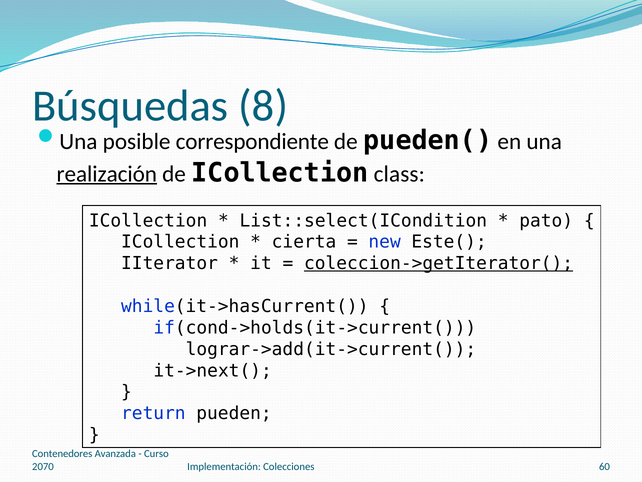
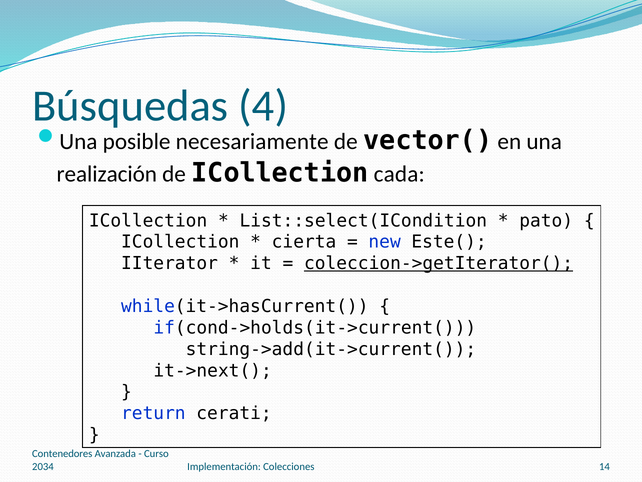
8: 8 -> 4 (263, 106)
correspondiente: correspondiente -> necesariamente (252, 142)
pueden(: pueden( -> vector( (428, 140)
realización underline: present -> none (107, 174)
class: class -> cada (399, 174)
lograr->add(it->current(: lograr->add(it->current( -> string->add(it->current( (331, 349)
pueden: pueden -> cerati (234, 413)
60: 60 -> 14 (604, 466)
2070: 2070 -> 2034 (43, 466)
